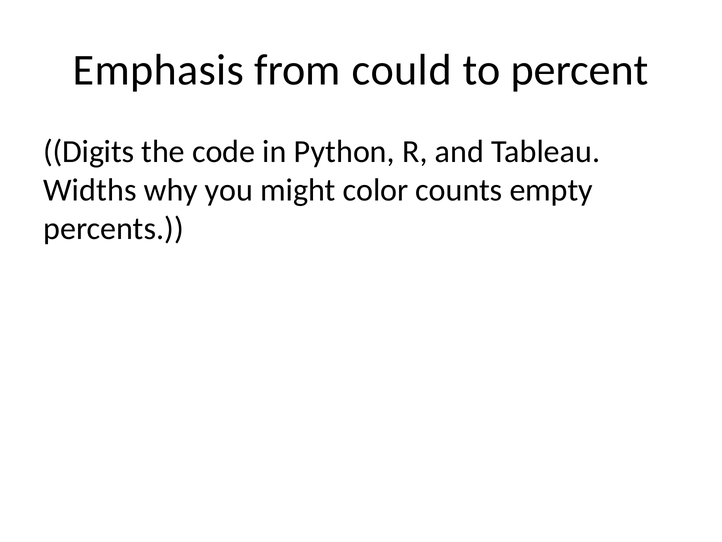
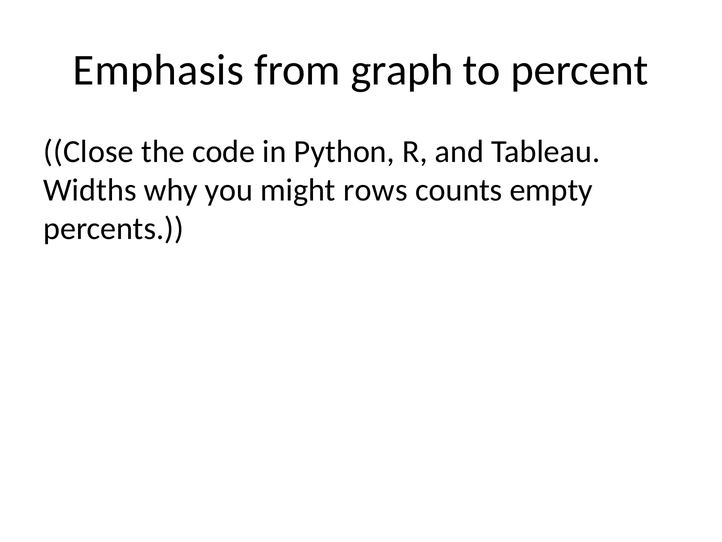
could: could -> graph (402, 70)
Digits: Digits -> Close (89, 151)
color: color -> rows (375, 190)
